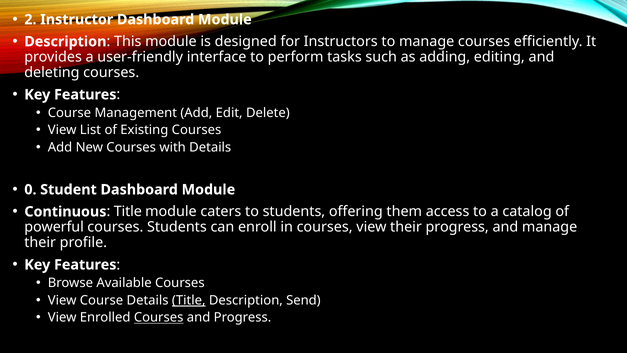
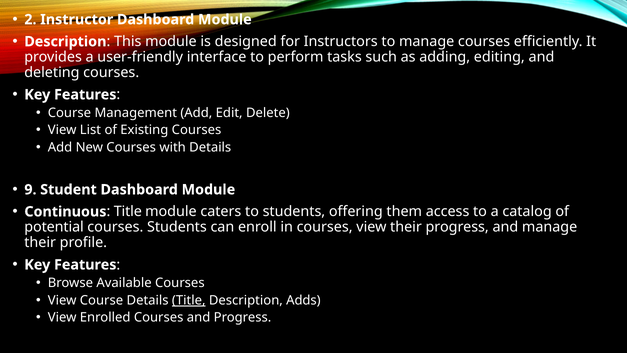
0: 0 -> 9 (30, 189)
powerful: powerful -> potential (54, 227)
Send: Send -> Adds (303, 300)
Courses underline: present -> none (159, 317)
